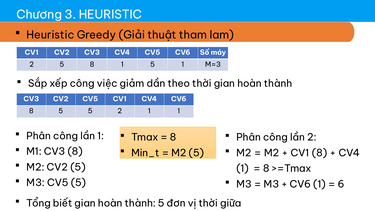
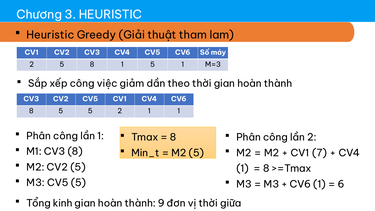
CV1 8: 8 -> 7 (320, 153)
biết: biết -> kinh (63, 203)
thành 5: 5 -> 9 (161, 203)
